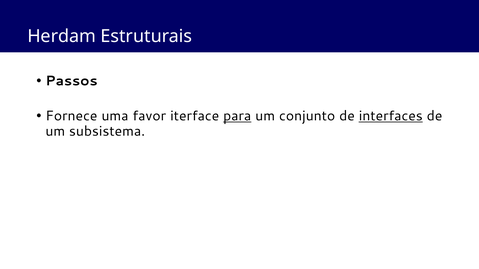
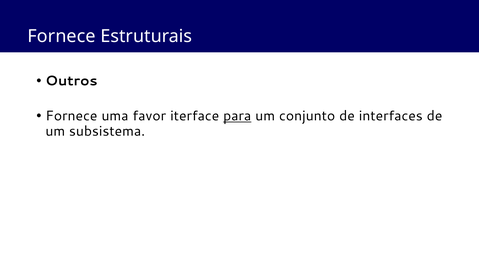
Herdam: Herdam -> Fornece (62, 36)
Passos: Passos -> Outros (71, 81)
interfaces underline: present -> none (391, 116)
